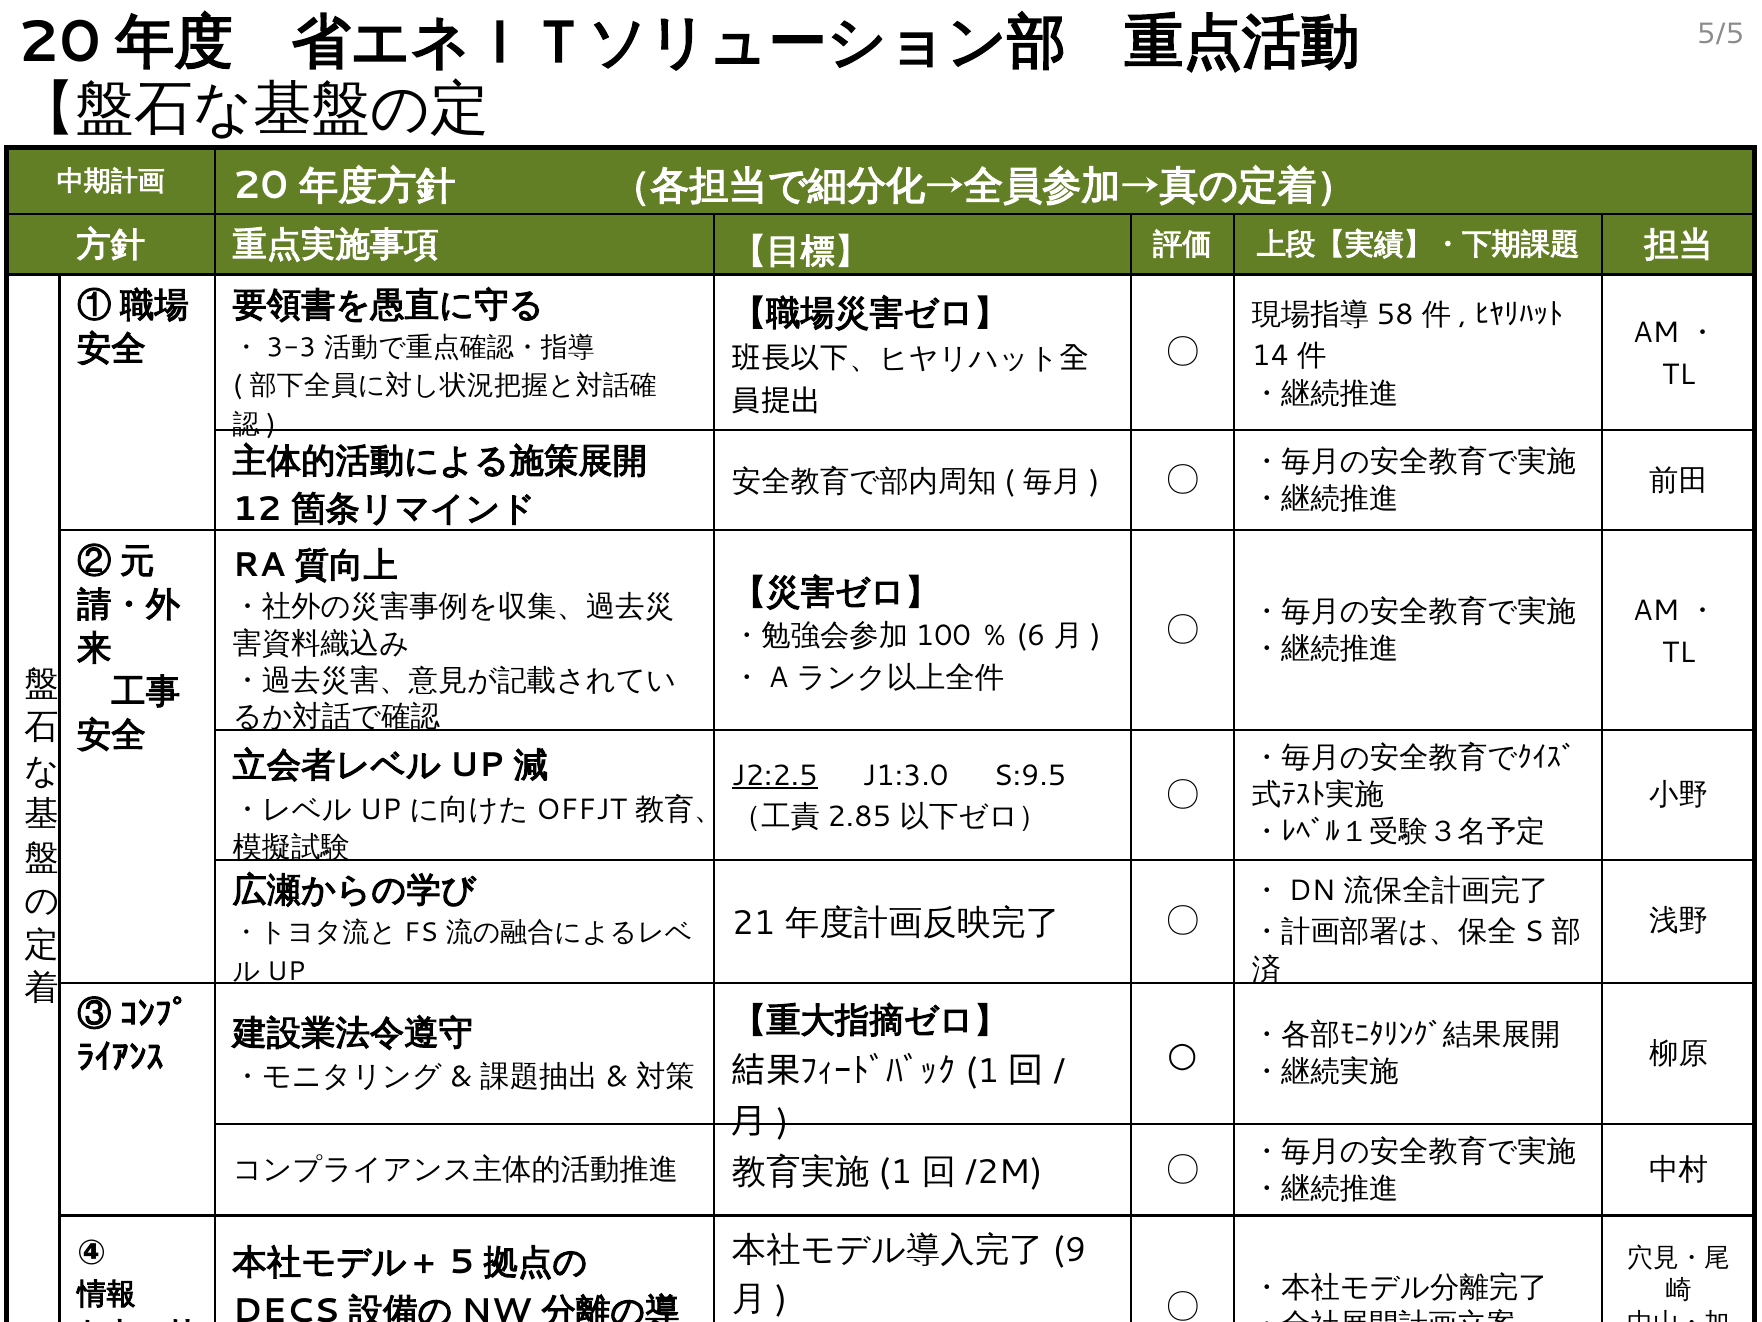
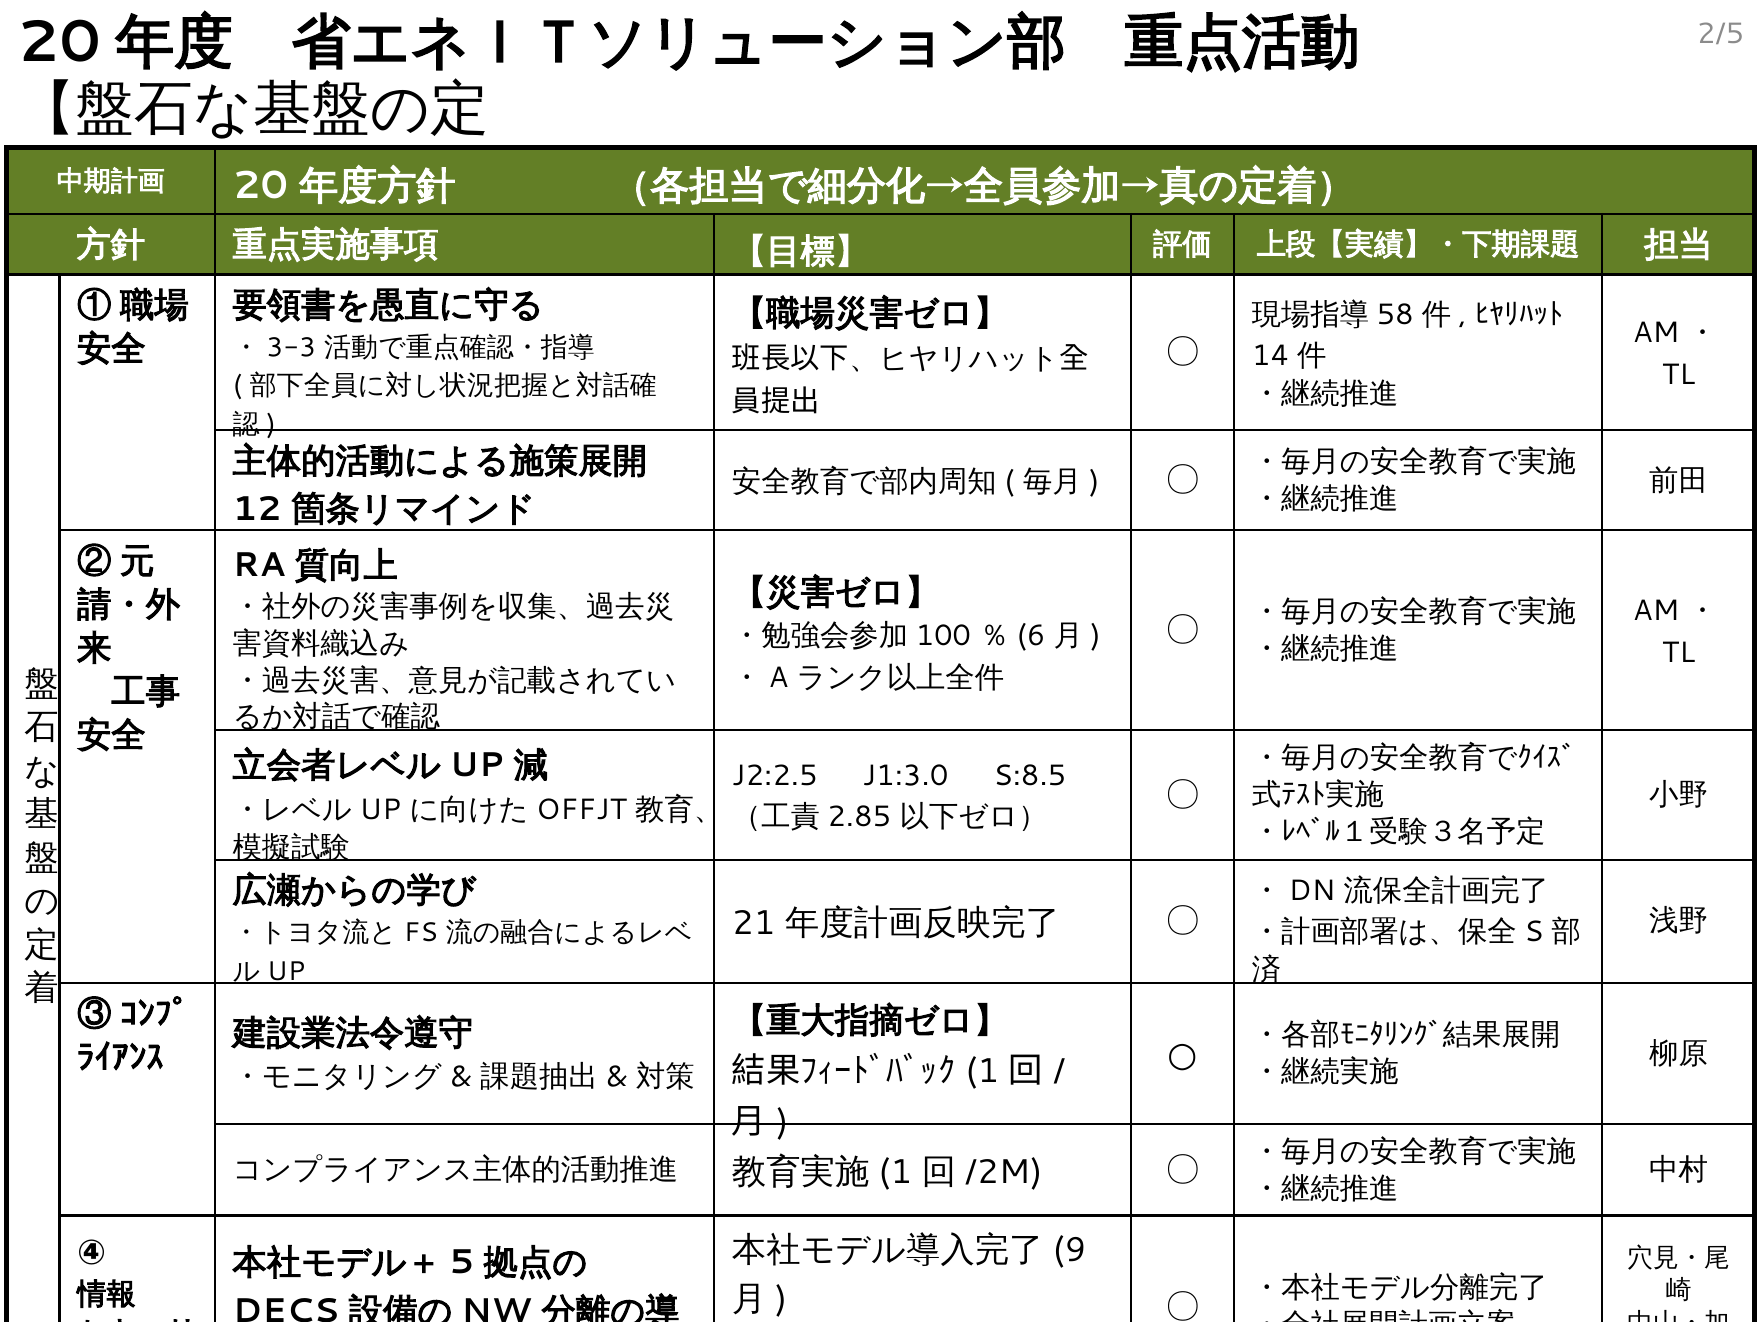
5/5: 5/5 -> 2/5 (1721, 34)
J2:2.5 underline: present -> none (775, 775)
S:9.5: S:9.5 -> S:8.5 (1030, 775)
